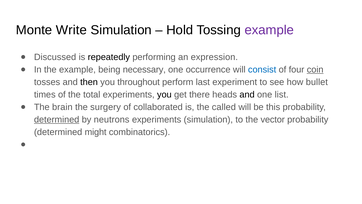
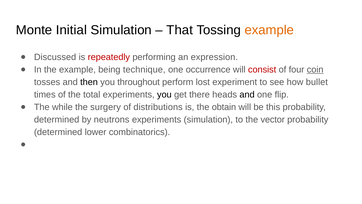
Write: Write -> Initial (71, 30)
Hold: Hold -> That (180, 30)
example colour: purple -> orange (269, 30)
repeatedly colour: black -> red (109, 57)
necessary: necessary -> technique (144, 69)
consist colour: blue -> red (262, 69)
last: last -> lost (203, 82)
list: list -> flip (282, 94)
brain: brain -> while (62, 107)
collaborated: collaborated -> distributions (158, 107)
called: called -> obtain (224, 107)
determined underline: present -> none (57, 119)
might: might -> lower (96, 132)
